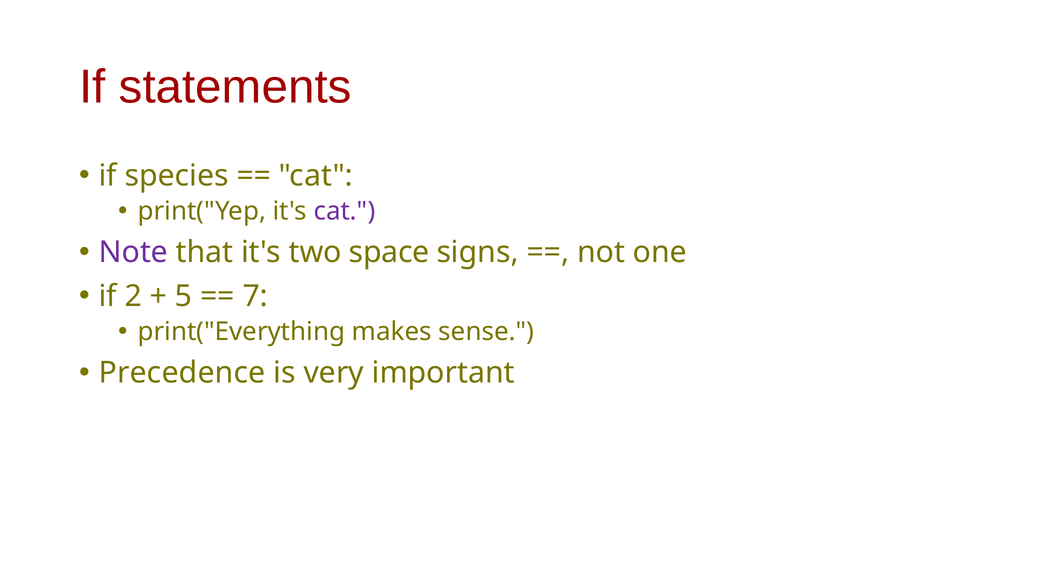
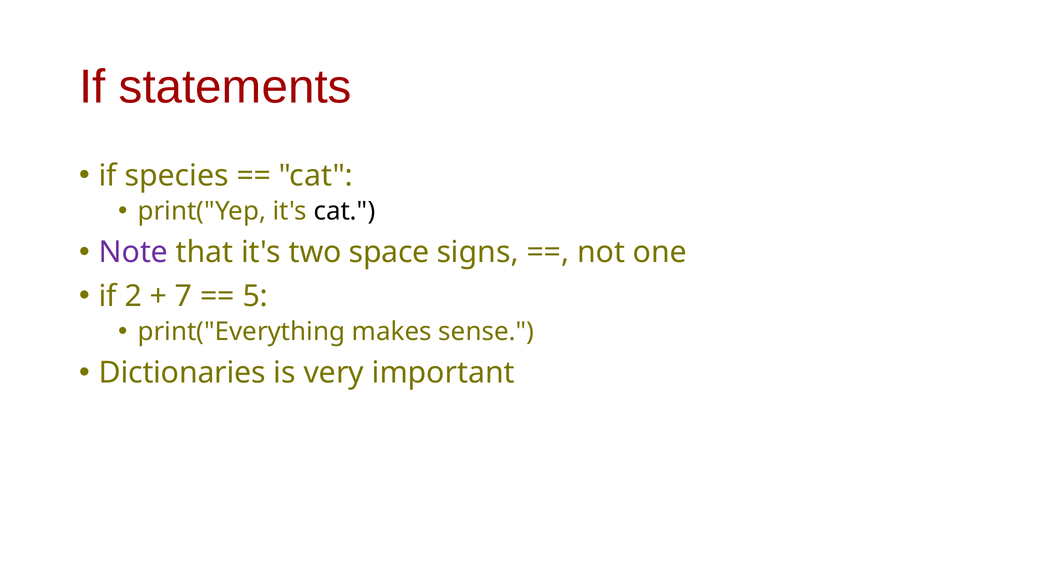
cat colour: purple -> black (344, 211)
5: 5 -> 7 (184, 296)
7: 7 -> 5 (255, 296)
Precedence: Precedence -> Dictionaries (182, 373)
